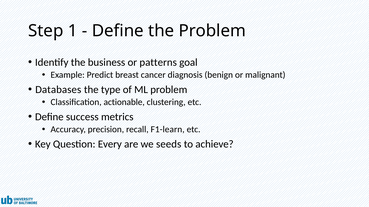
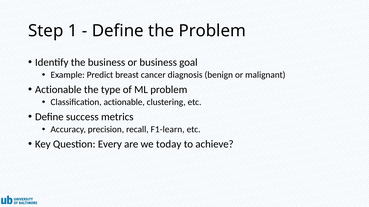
or patterns: patterns -> business (158, 62)
Databases: Databases -> Actionable (58, 90)
seeds: seeds -> today (169, 144)
